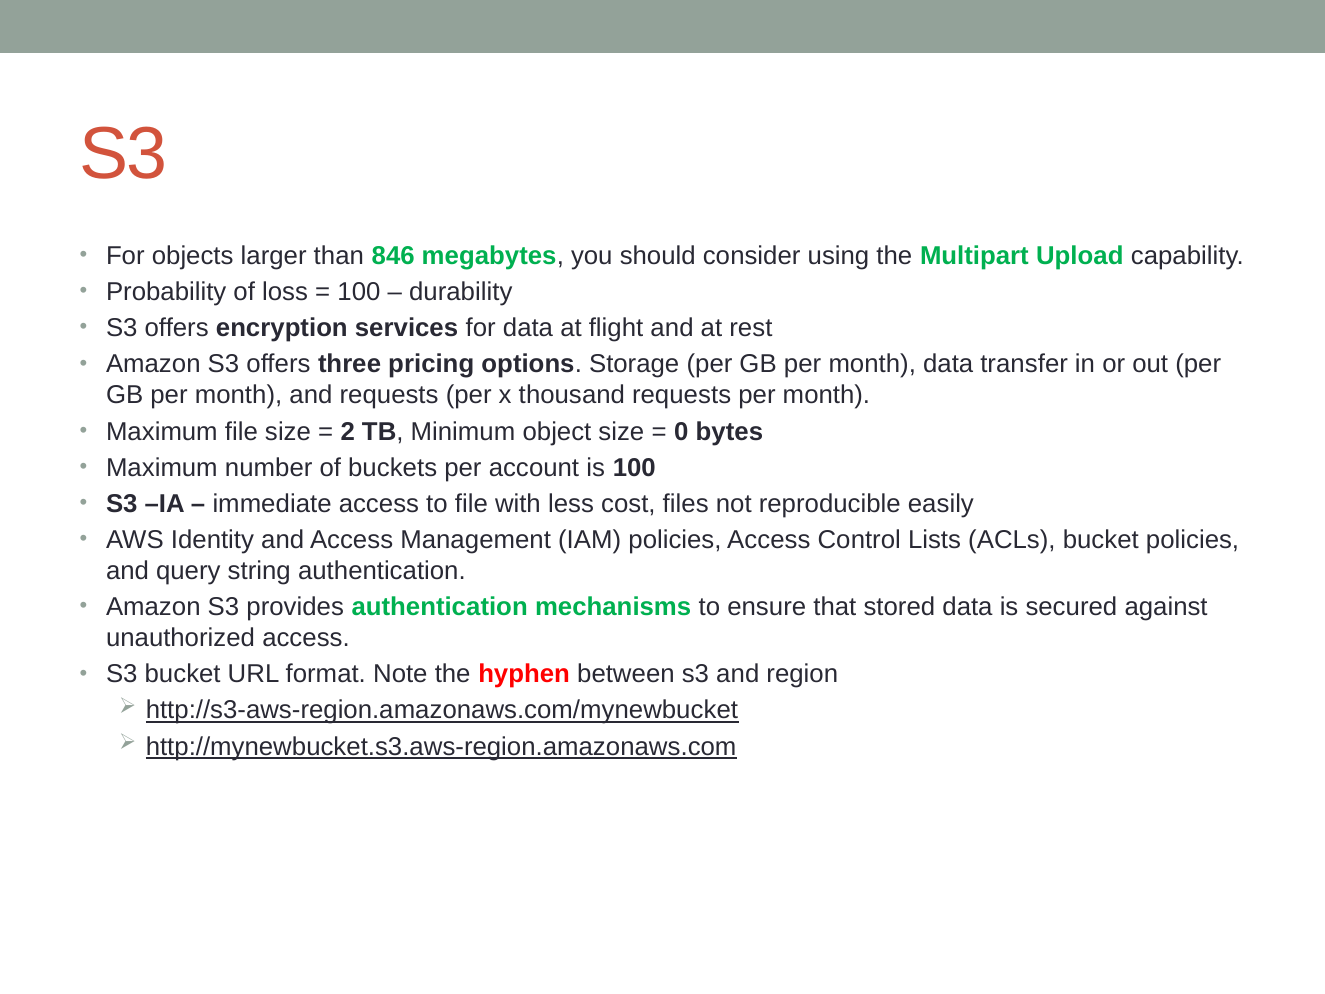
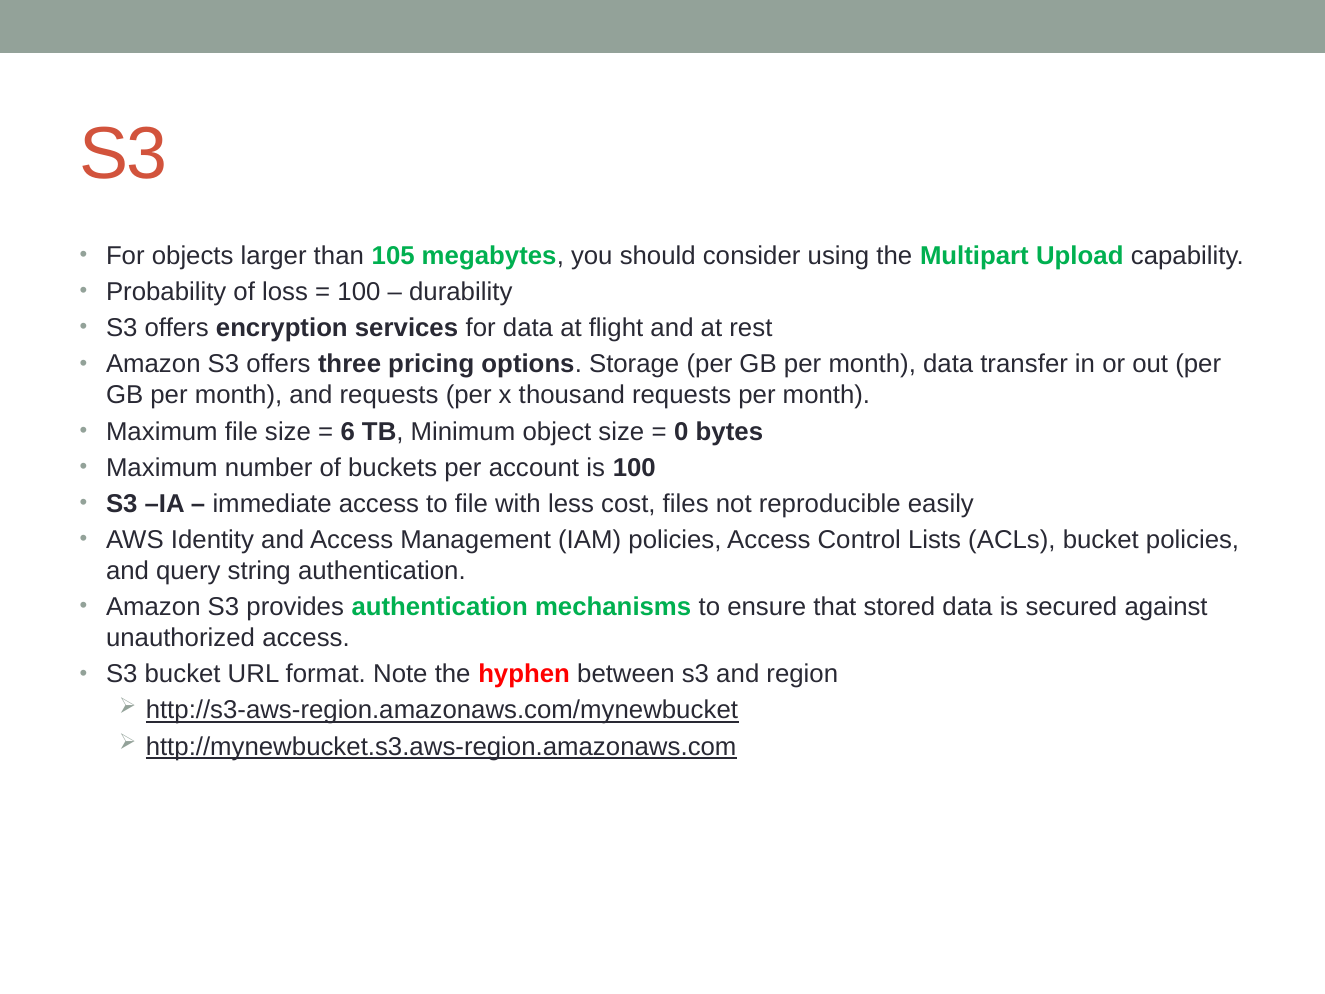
846: 846 -> 105 (393, 256)
2: 2 -> 6 (348, 431)
